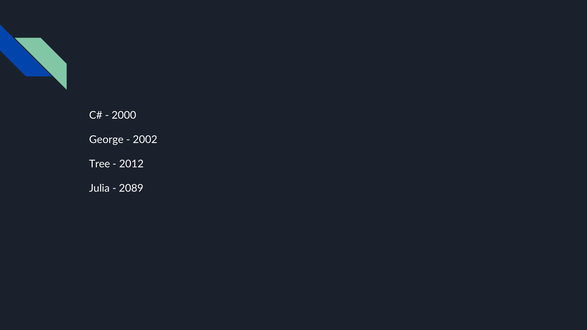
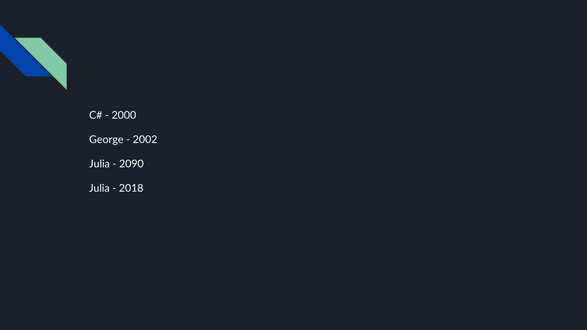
Tree: Tree -> Julia (99, 164)
2012: 2012 -> 2090 (131, 164)
2089: 2089 -> 2018 (131, 188)
